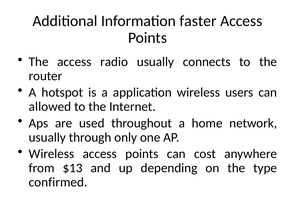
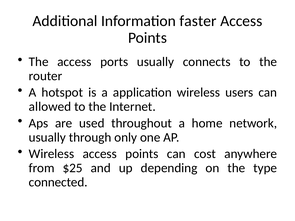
radio: radio -> ports (114, 62)
$13: $13 -> $25 (73, 168)
confirmed: confirmed -> connected (58, 182)
